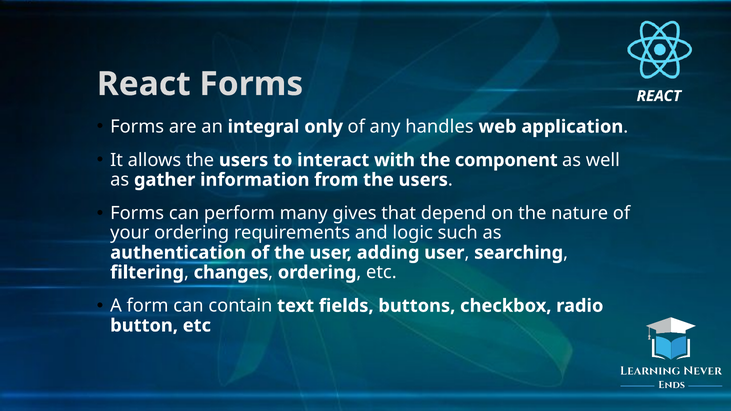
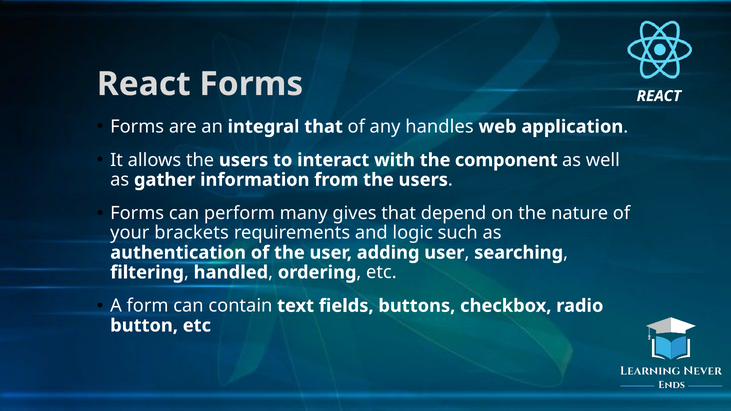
integral only: only -> that (324, 127)
your ordering: ordering -> brackets (192, 233)
changes: changes -> handled (231, 273)
